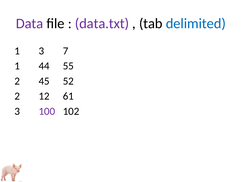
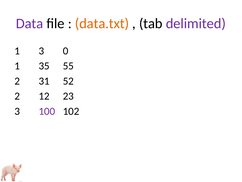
data.txt colour: purple -> orange (102, 23)
delimited colour: blue -> purple (196, 23)
7: 7 -> 0 (66, 51)
44: 44 -> 35 (44, 66)
45: 45 -> 31 (44, 81)
61: 61 -> 23 (68, 96)
